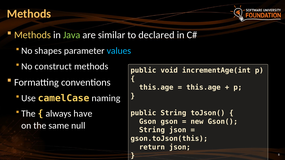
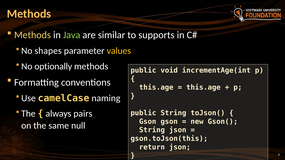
declared: declared -> supports (156, 35)
values colour: light blue -> yellow (119, 51)
construct: construct -> optionally (53, 67)
have: have -> pairs (83, 114)
